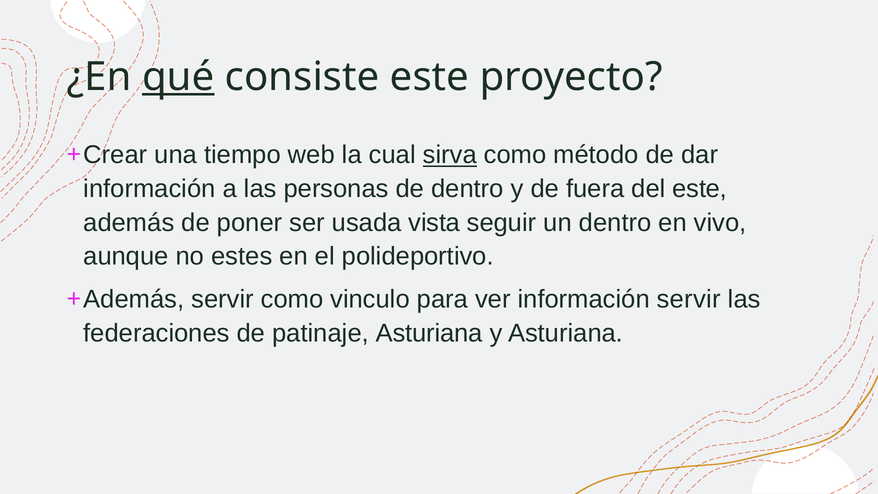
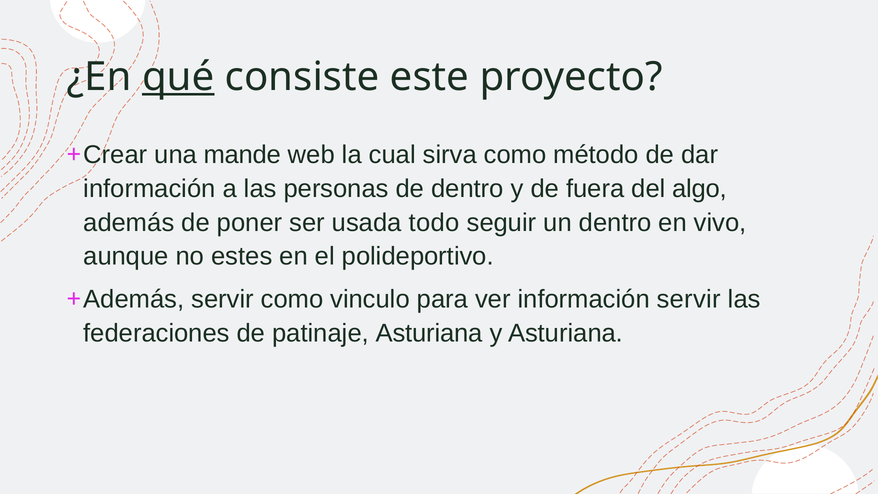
tiempo: tiempo -> mande (243, 155)
sirva underline: present -> none (450, 155)
del este: este -> algo (700, 189)
vista: vista -> todo (434, 223)
